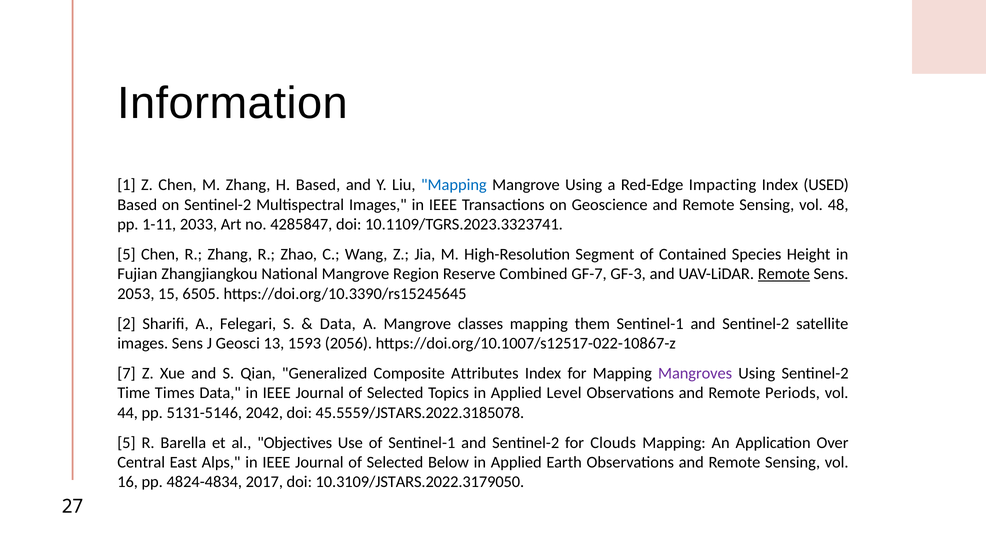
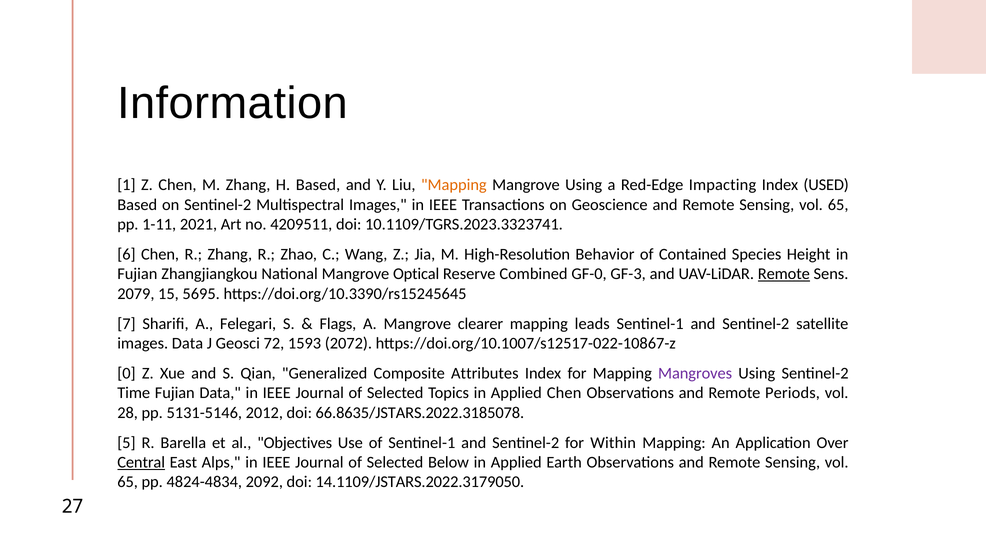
Mapping colour: blue -> orange (454, 185)
48: 48 -> 65 (838, 205)
2033: 2033 -> 2021 (199, 225)
4285847: 4285847 -> 4209511 (301, 225)
5: 5 -> 6 (126, 255)
Segment: Segment -> Behavior (605, 255)
Region: Region -> Optical (416, 274)
GF-7: GF-7 -> GF-0 (589, 274)
2053: 2053 -> 2079 (136, 294)
6505: 6505 -> 5695 (201, 294)
2: 2 -> 7 (126, 324)
Data: Data -> Flags (338, 324)
classes: classes -> clearer (480, 324)
them: them -> leads (592, 324)
images Sens: Sens -> Data (187, 344)
13: 13 -> 72 (274, 344)
2056: 2056 -> 2072 (348, 344)
7: 7 -> 0 (126, 374)
Time Times: Times -> Fujian (175, 393)
Applied Level: Level -> Chen (564, 393)
44: 44 -> 28 (128, 413)
2042: 2042 -> 2012 (264, 413)
45.5559/JSTARS.2022.3185078: 45.5559/JSTARS.2022.3185078 -> 66.8635/JSTARS.2022.3185078 (420, 413)
Clouds: Clouds -> Within (613, 443)
Central underline: none -> present (141, 463)
16: 16 -> 65 (128, 483)
2017: 2017 -> 2092 (264, 483)
10.3109/JSTARS.2022.3179050: 10.3109/JSTARS.2022.3179050 -> 14.1109/JSTARS.2022.3179050 (420, 483)
